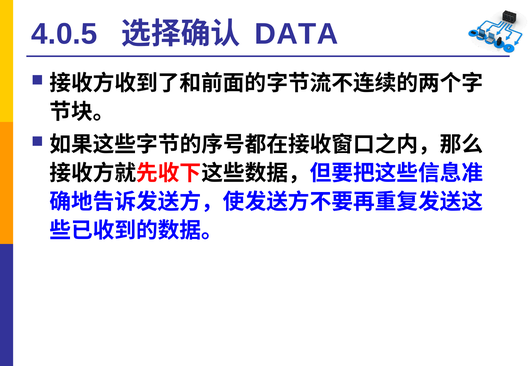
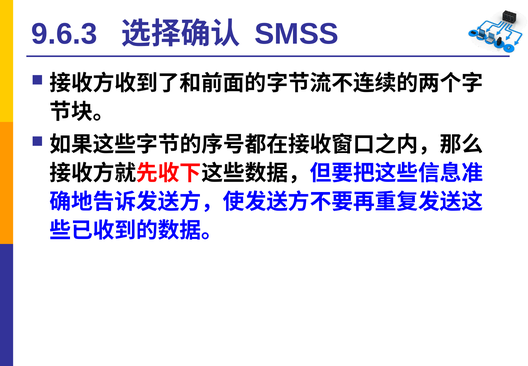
4.0.5: 4.0.5 -> 9.6.3 (64, 34)
DATA: DATA -> SMSS (297, 34)
